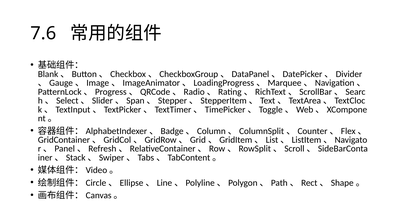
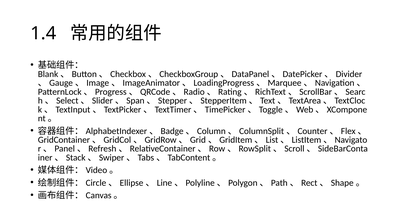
7.6: 7.6 -> 1.4 (43, 34)
